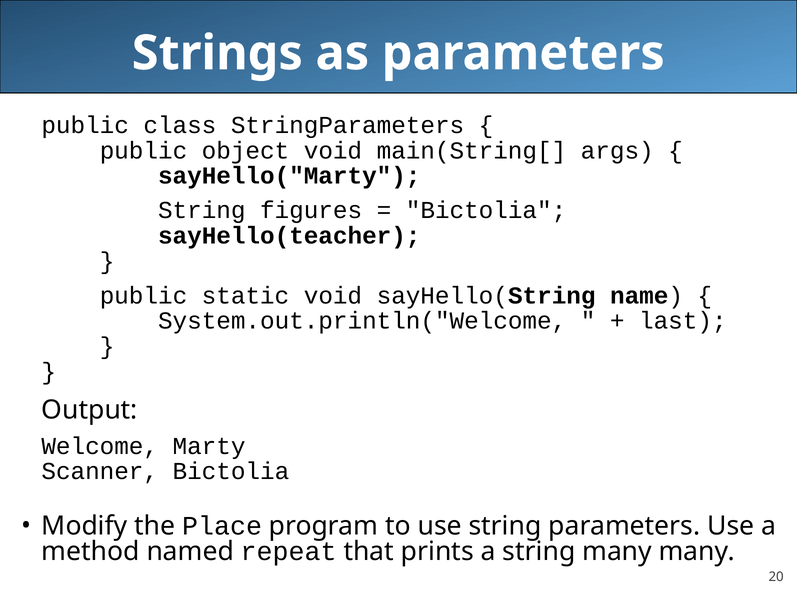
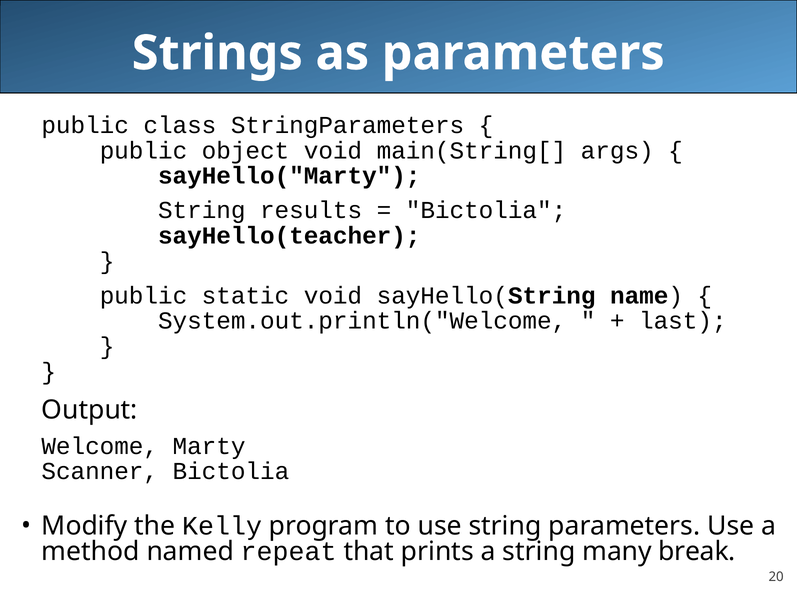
figures: figures -> results (311, 210)
Place: Place -> Kelly (222, 526)
many many: many -> break (697, 551)
